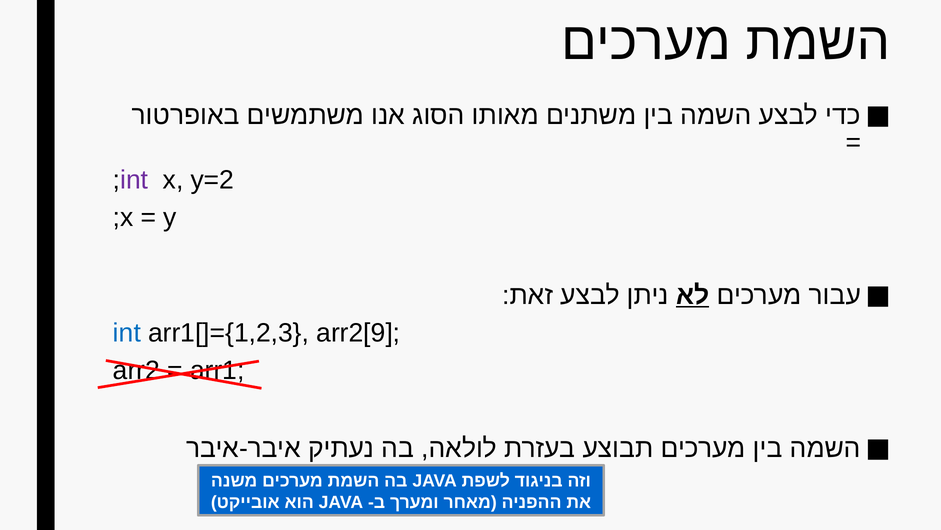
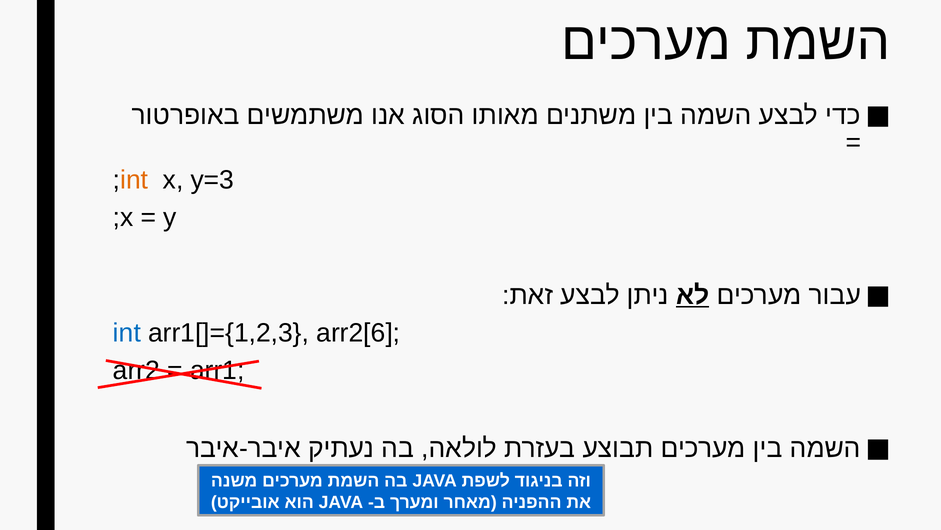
int colour: purple -> orange (134, 180)
y=2: y=2 -> y=3 (212, 180)
arr2[9: arr2[9 -> arr2[6 (358, 332)
